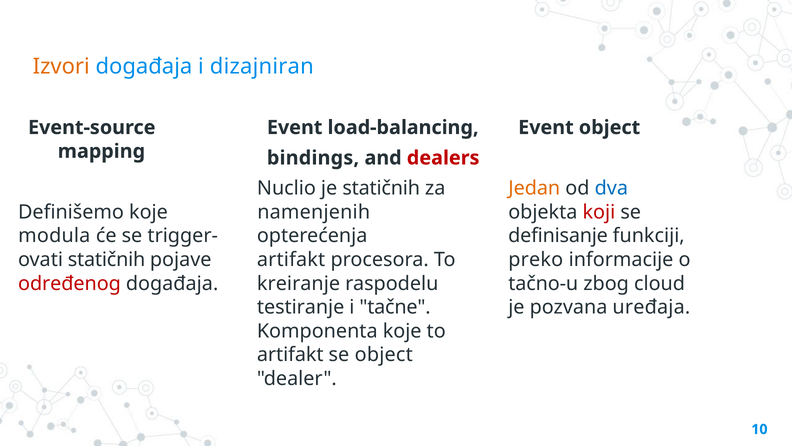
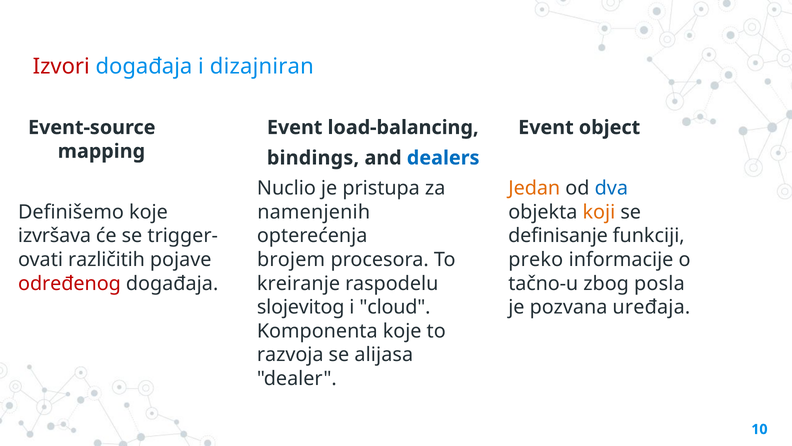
Izvori colour: orange -> red (61, 66)
dealers colour: red -> blue (443, 158)
je statičnih: statičnih -> pristupa (381, 188)
koji colour: red -> orange (599, 212)
modula: modula -> izvršava (54, 236)
statičnih: statičnih -> različitih (107, 259)
artifakt: artifakt -> brojem (291, 259)
cloud: cloud -> posla (659, 283)
testiranje: testiranje -> slojevitog (301, 307)
tačne: tačne -> cloud (395, 307)
artifakt: artifakt -> razvoja (290, 354)
se object: object -> alijasa (384, 354)
